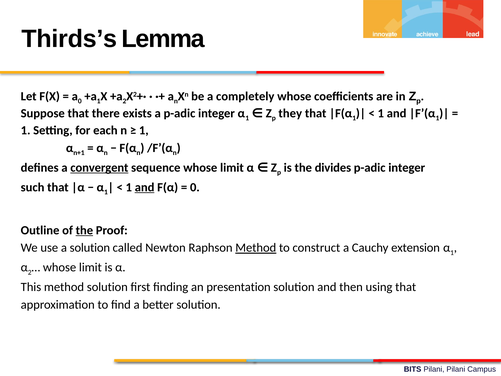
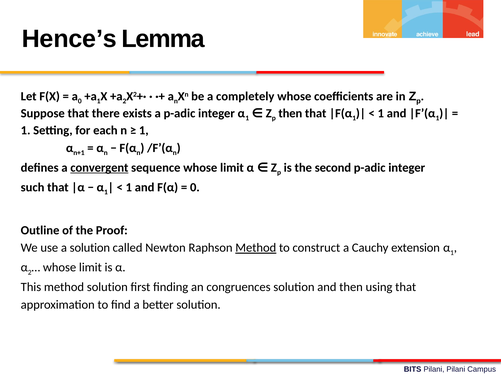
Thirds’s: Thirds’s -> Hence’s (69, 39)
they: they -> then (290, 113)
divides: divides -> second (333, 168)
and underline: present -> none (145, 187)
the underline: present -> none (84, 230)
presentation: presentation -> congruences (239, 287)
